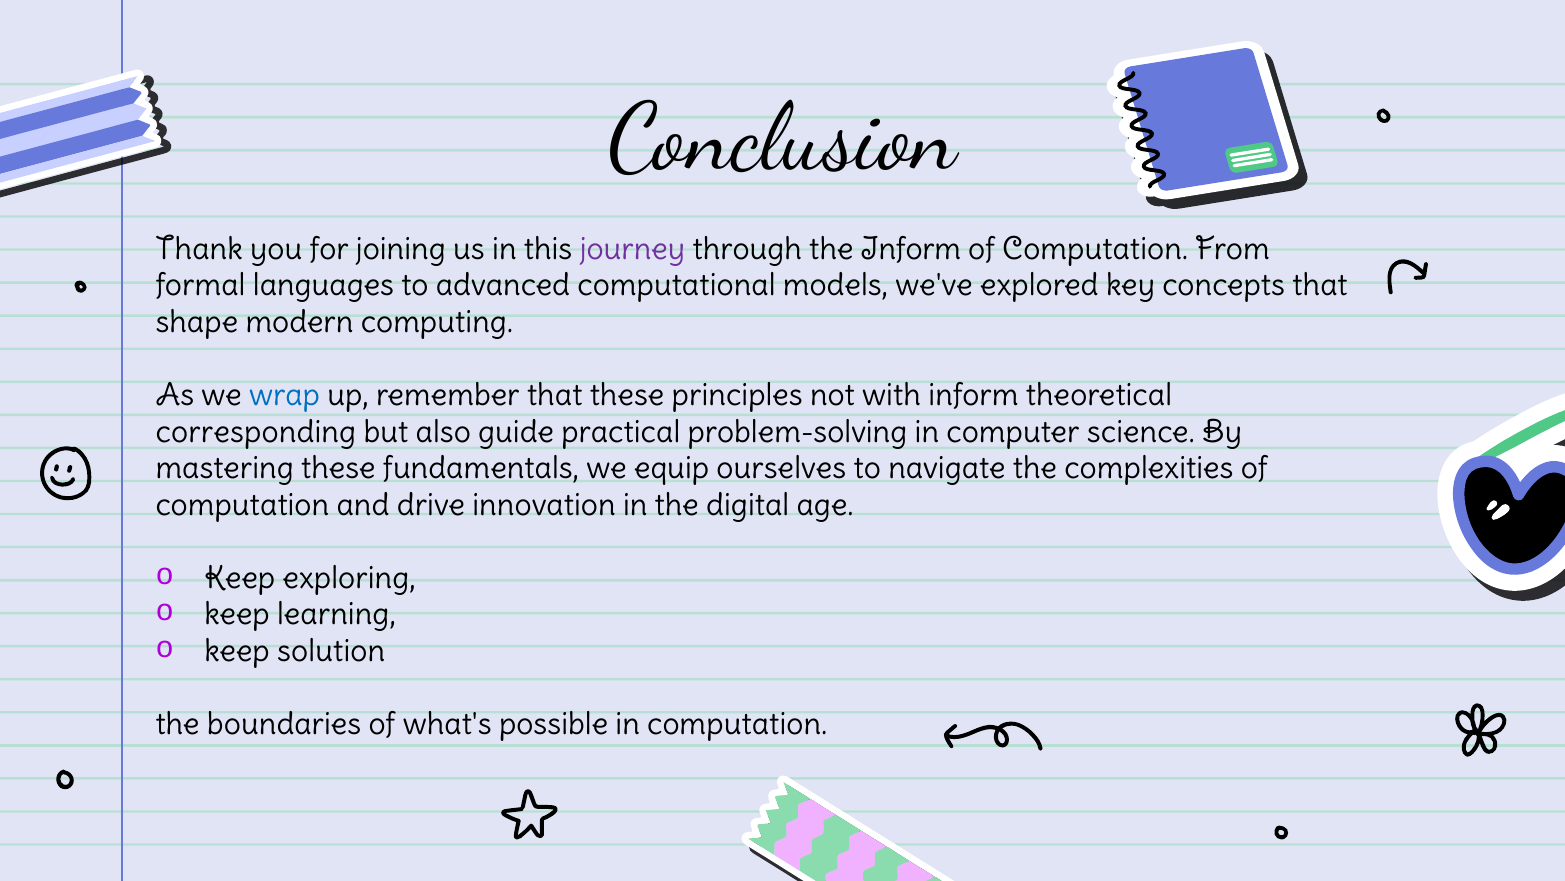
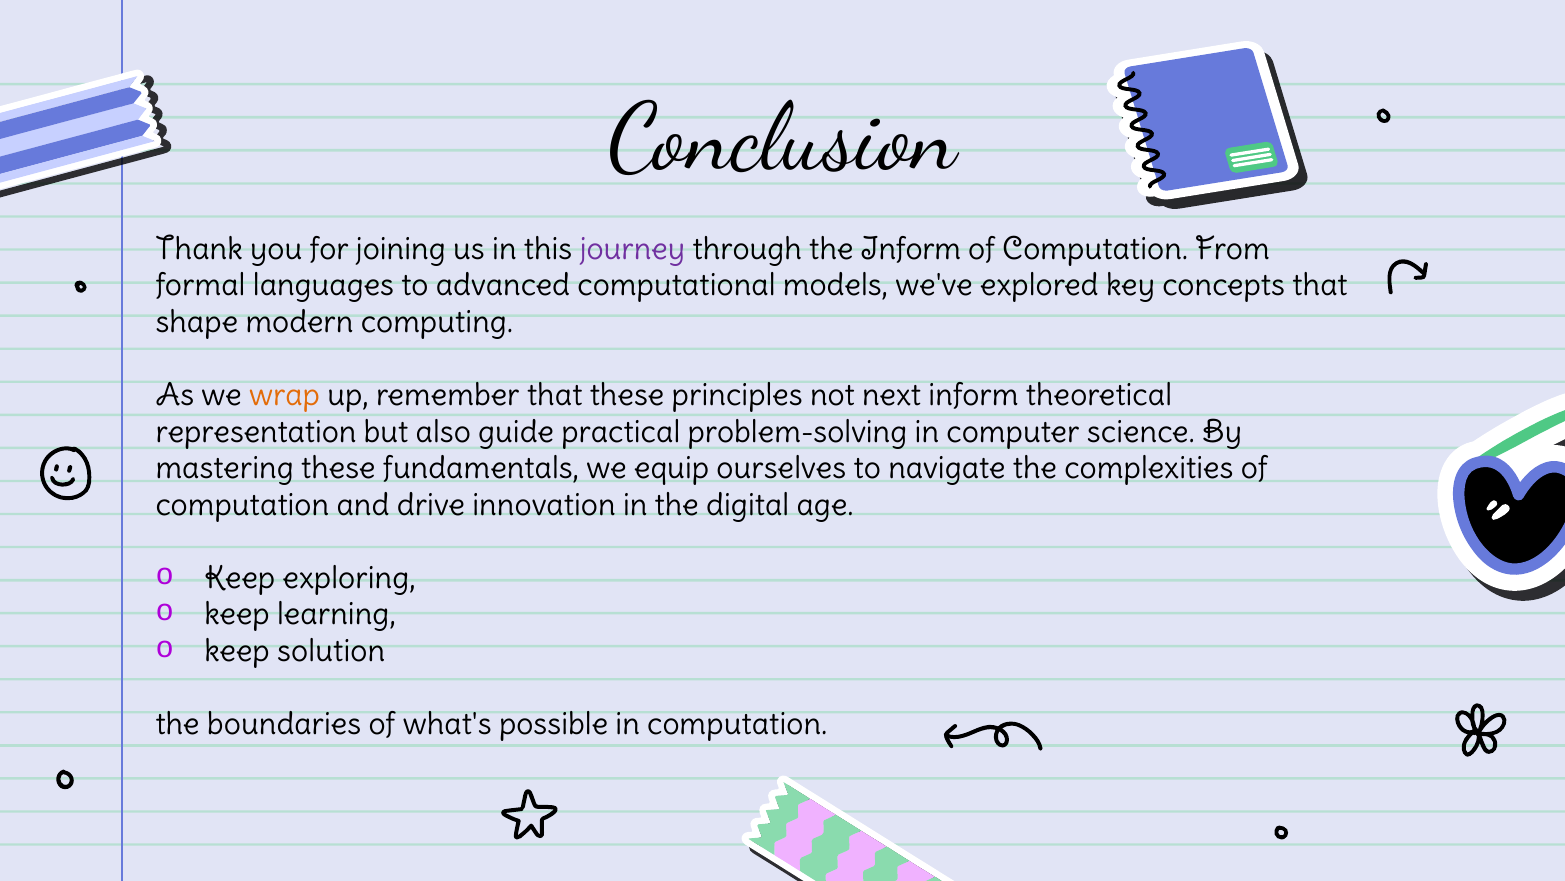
wrap colour: blue -> orange (285, 395)
with: with -> next (892, 395)
corresponding: corresponding -> representation (256, 432)
